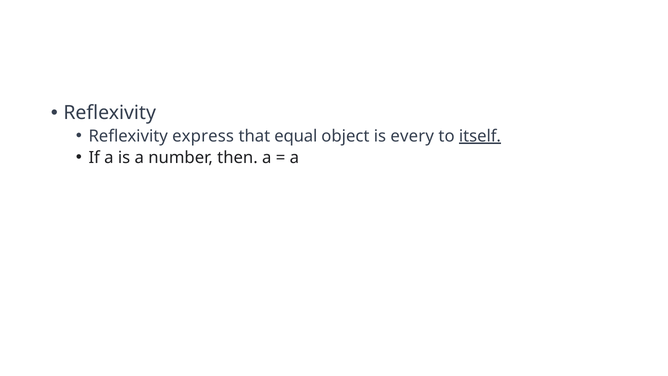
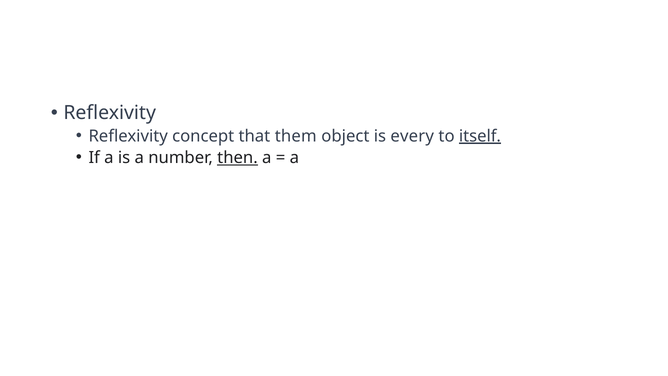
express: express -> concept (203, 136)
equal: equal -> them (296, 136)
then underline: none -> present (238, 157)
